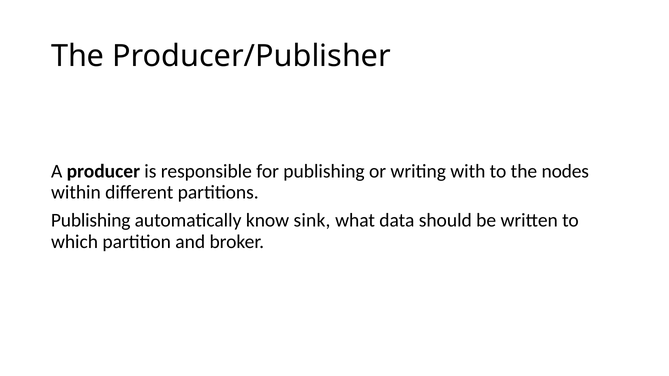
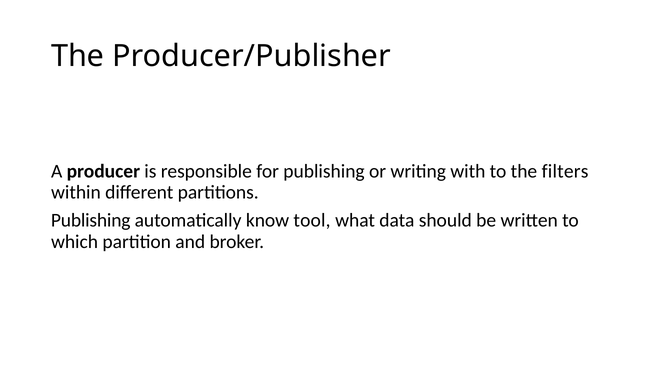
nodes: nodes -> filters (565, 172)
sink: sink -> tool (312, 221)
